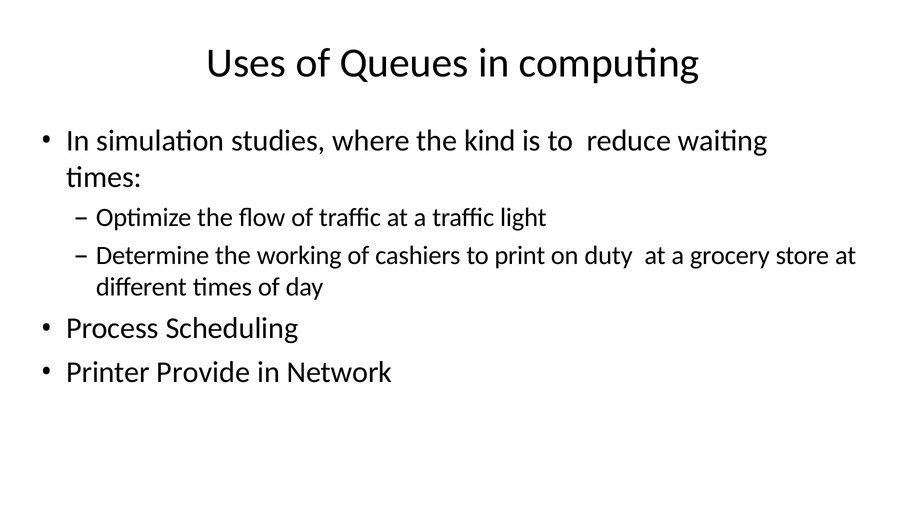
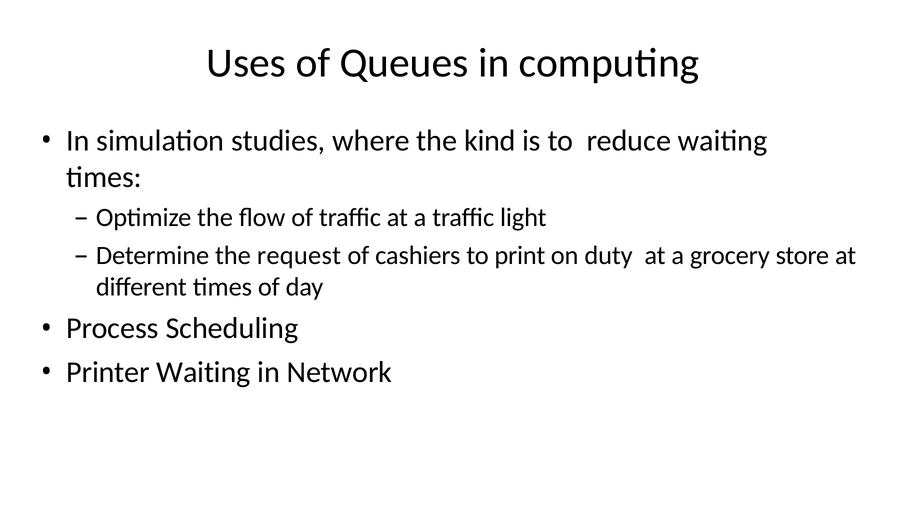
working: working -> request (299, 255)
Printer Provide: Provide -> Waiting (204, 372)
